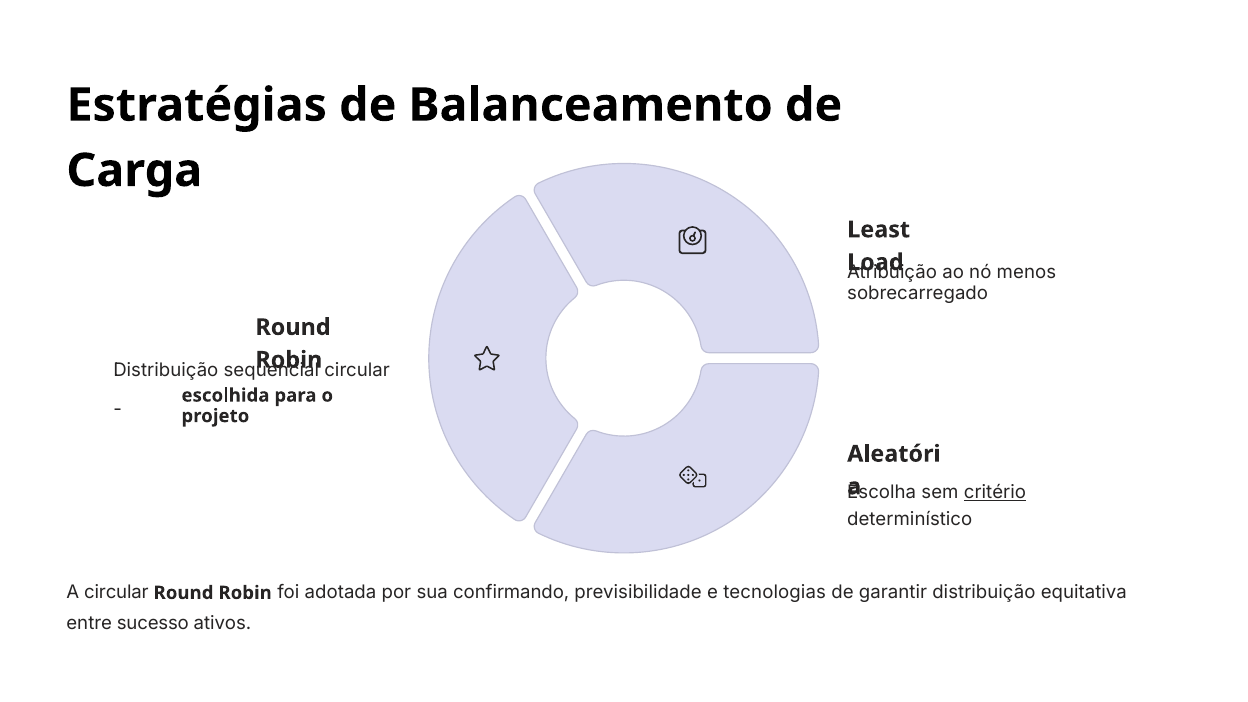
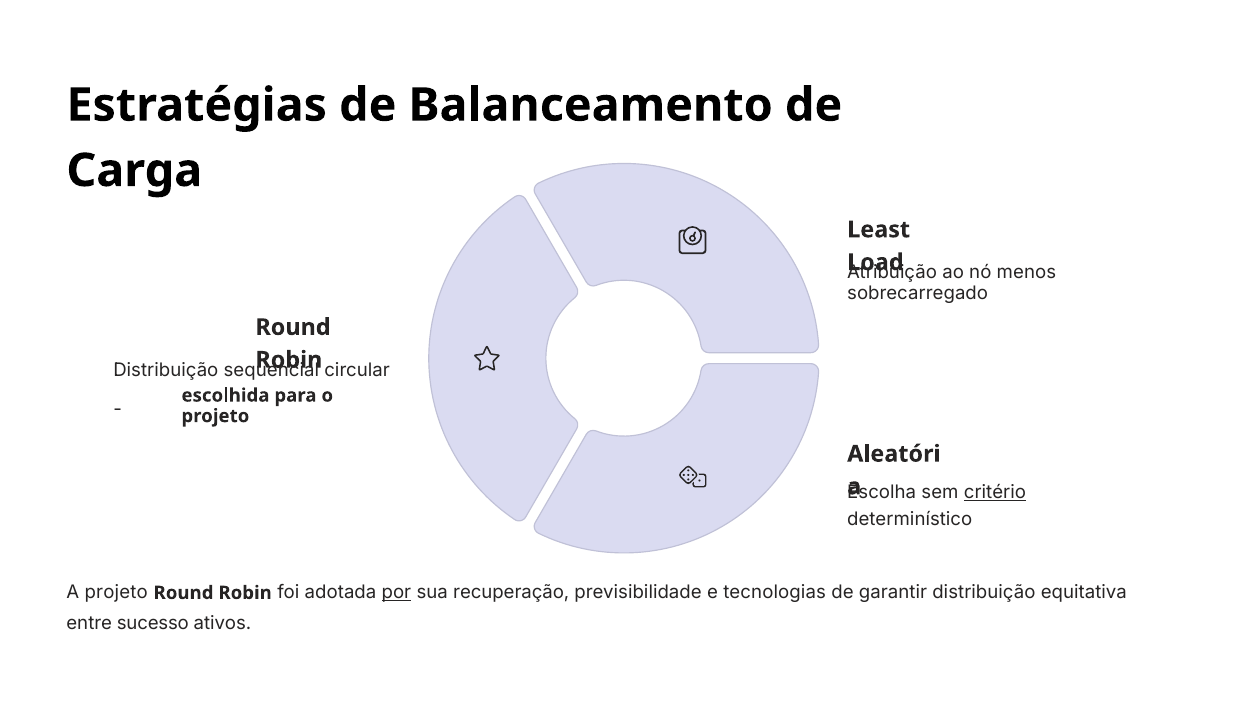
A circular: circular -> projeto (116, 593)
por underline: none -> present (396, 593)
confirmando: confirmando -> recuperação (511, 593)
